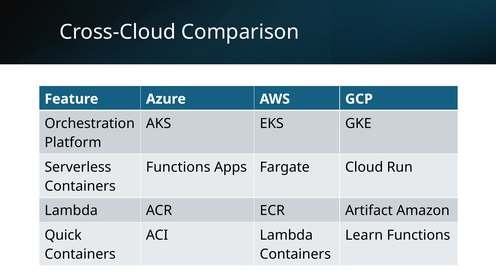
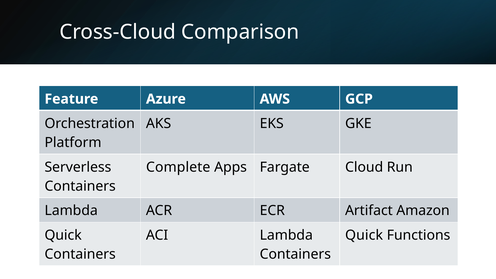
Functions: Functions -> Complete (178, 167)
Learn: Learn -> Quick (364, 235)
